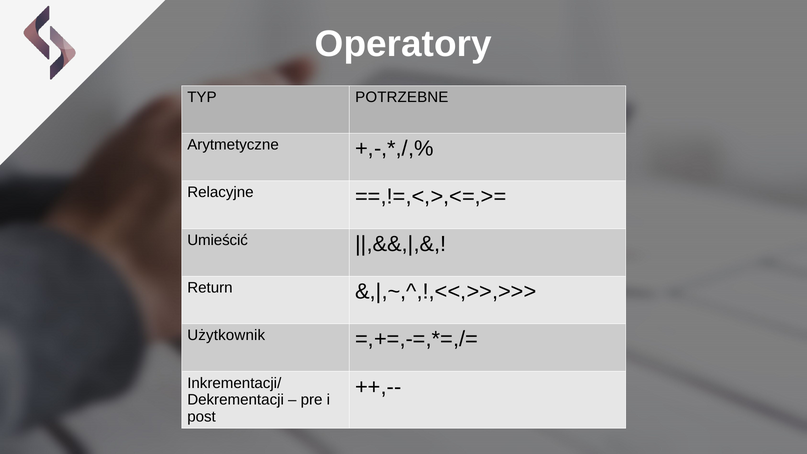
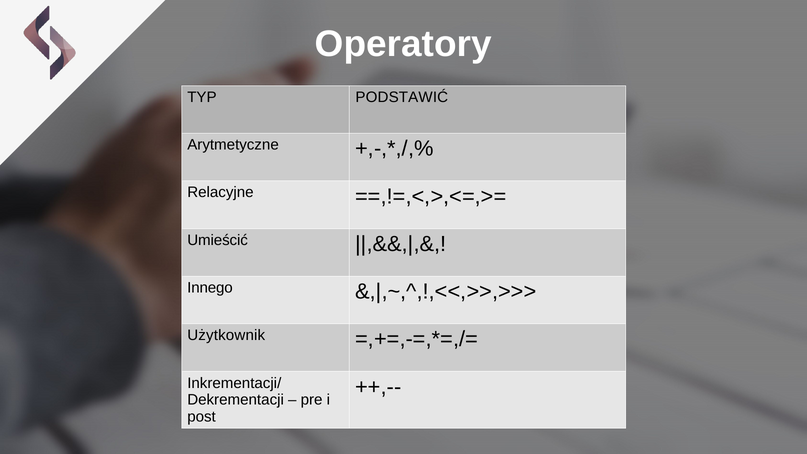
POTRZEBNE: POTRZEBNE -> PODSTAWIĆ (402, 97)
Return: Return -> Innego (210, 288)
